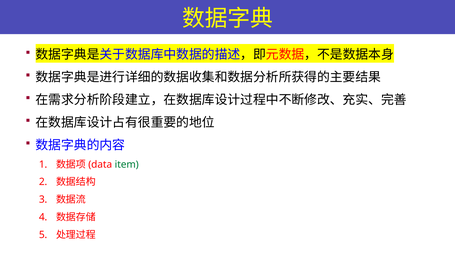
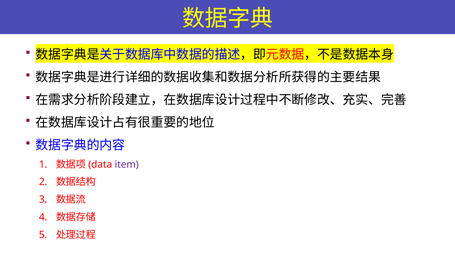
item colour: green -> purple (127, 164)
